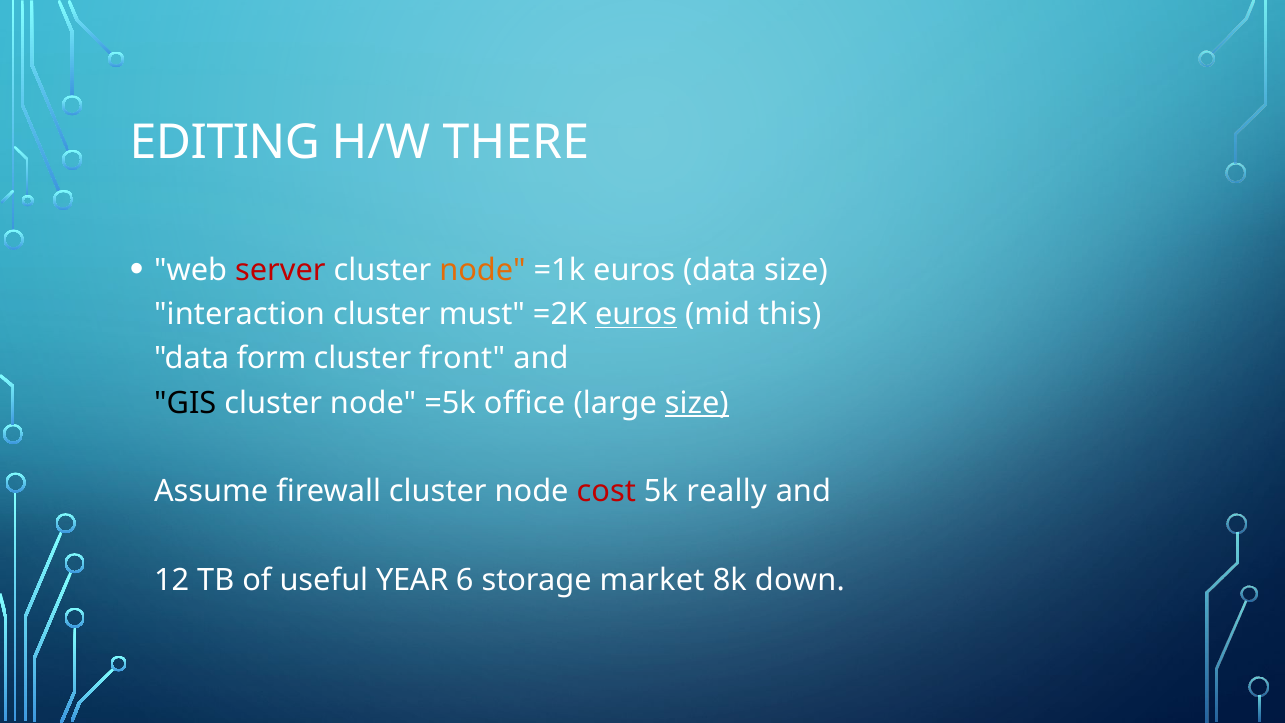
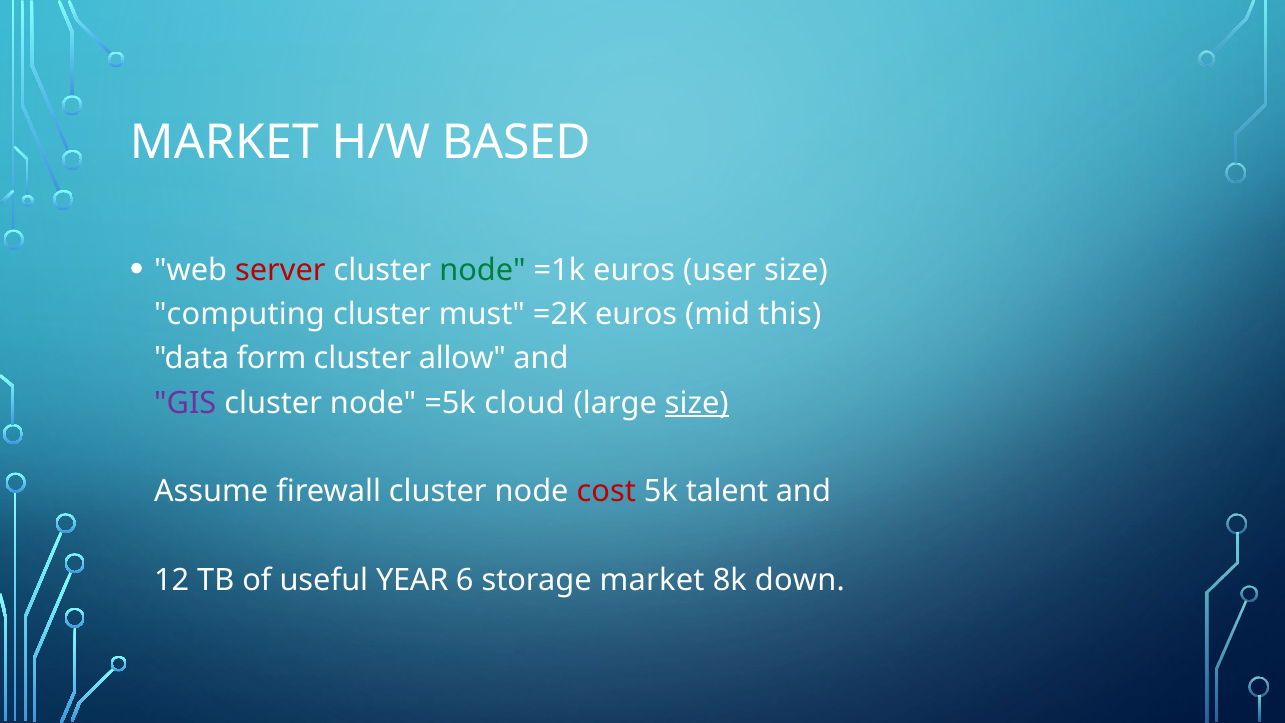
EDITING: EDITING -> MARKET (224, 143)
THERE: THERE -> BASED (516, 143)
node colour: orange -> green (483, 270)
euros data: data -> user (720, 270)
interaction: interaction -> computing (239, 314)
euros underline: present -> none (636, 314)
front: front -> allow (462, 358)
GIS colour: black -> purple (185, 403)
office: office -> cloud (525, 403)
really: really -> talent (727, 491)
